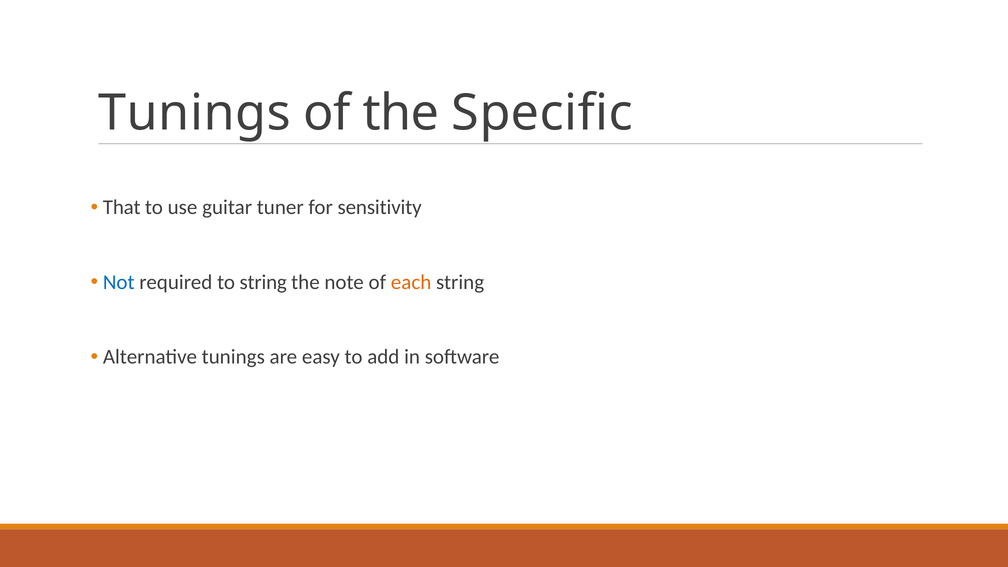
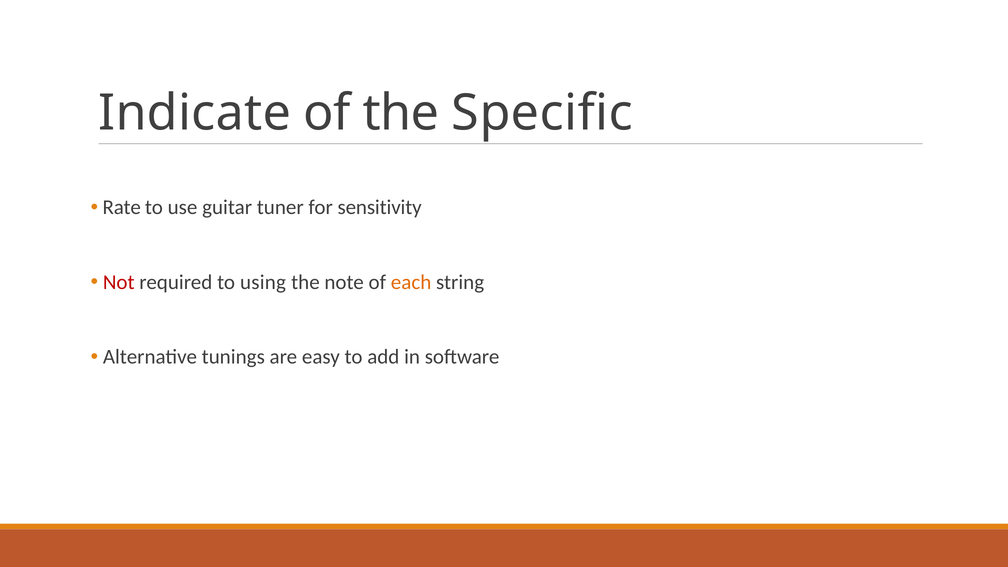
Tunings: Tunings -> Indicate (195, 113)
That: That -> Rate (122, 208)
Not colour: blue -> red (119, 282)
to string: string -> using (263, 282)
